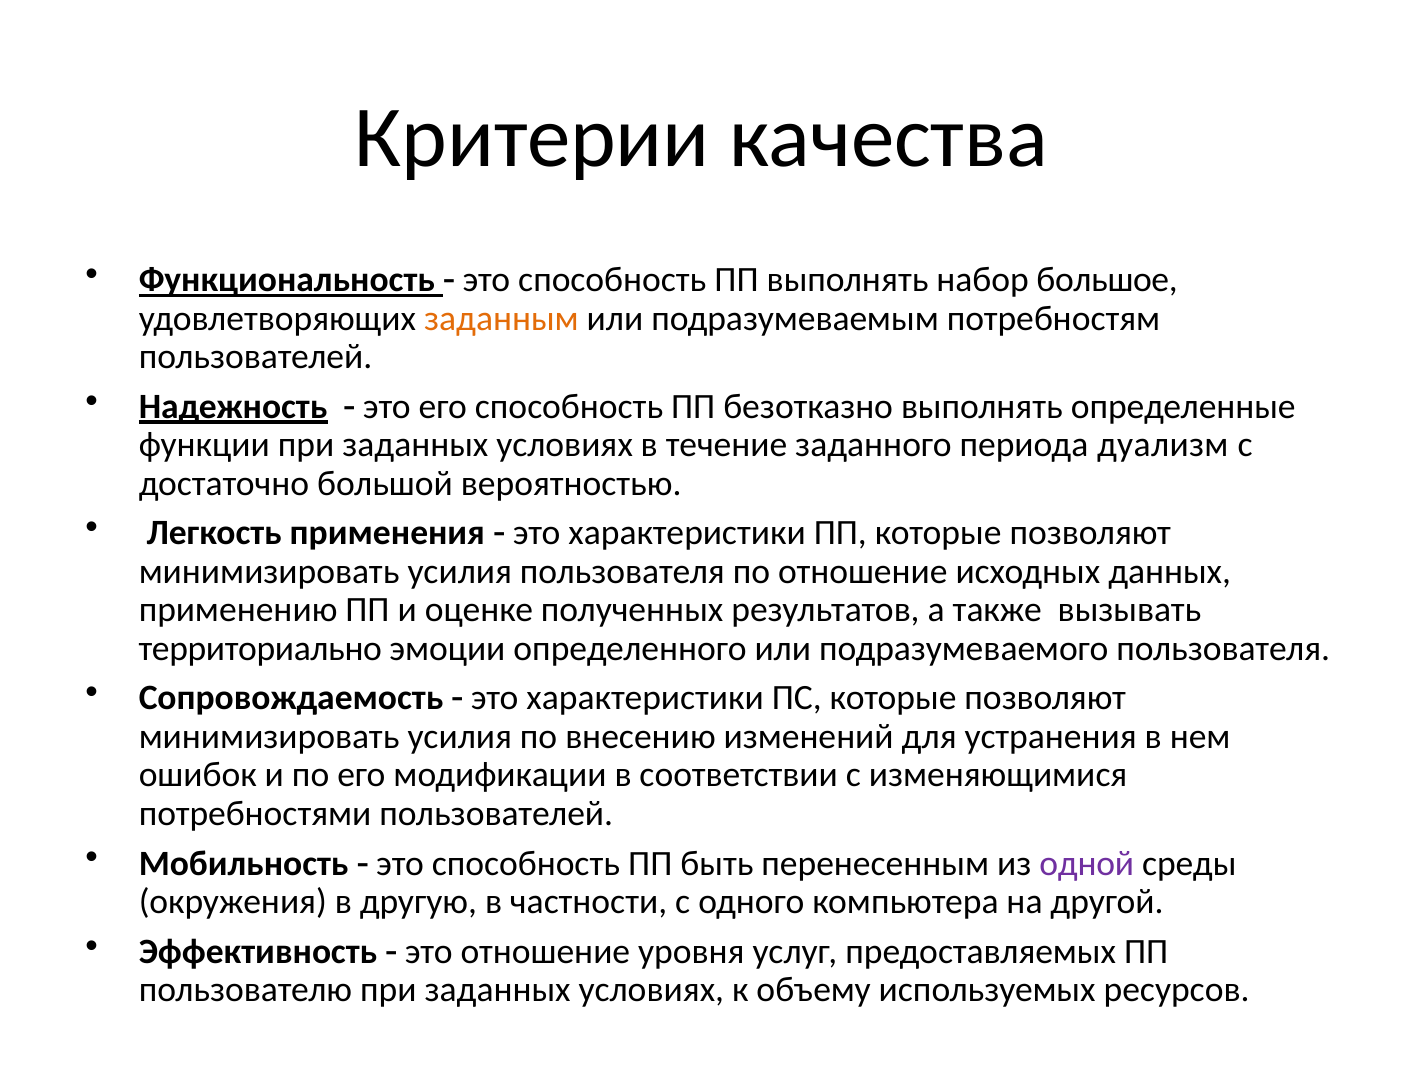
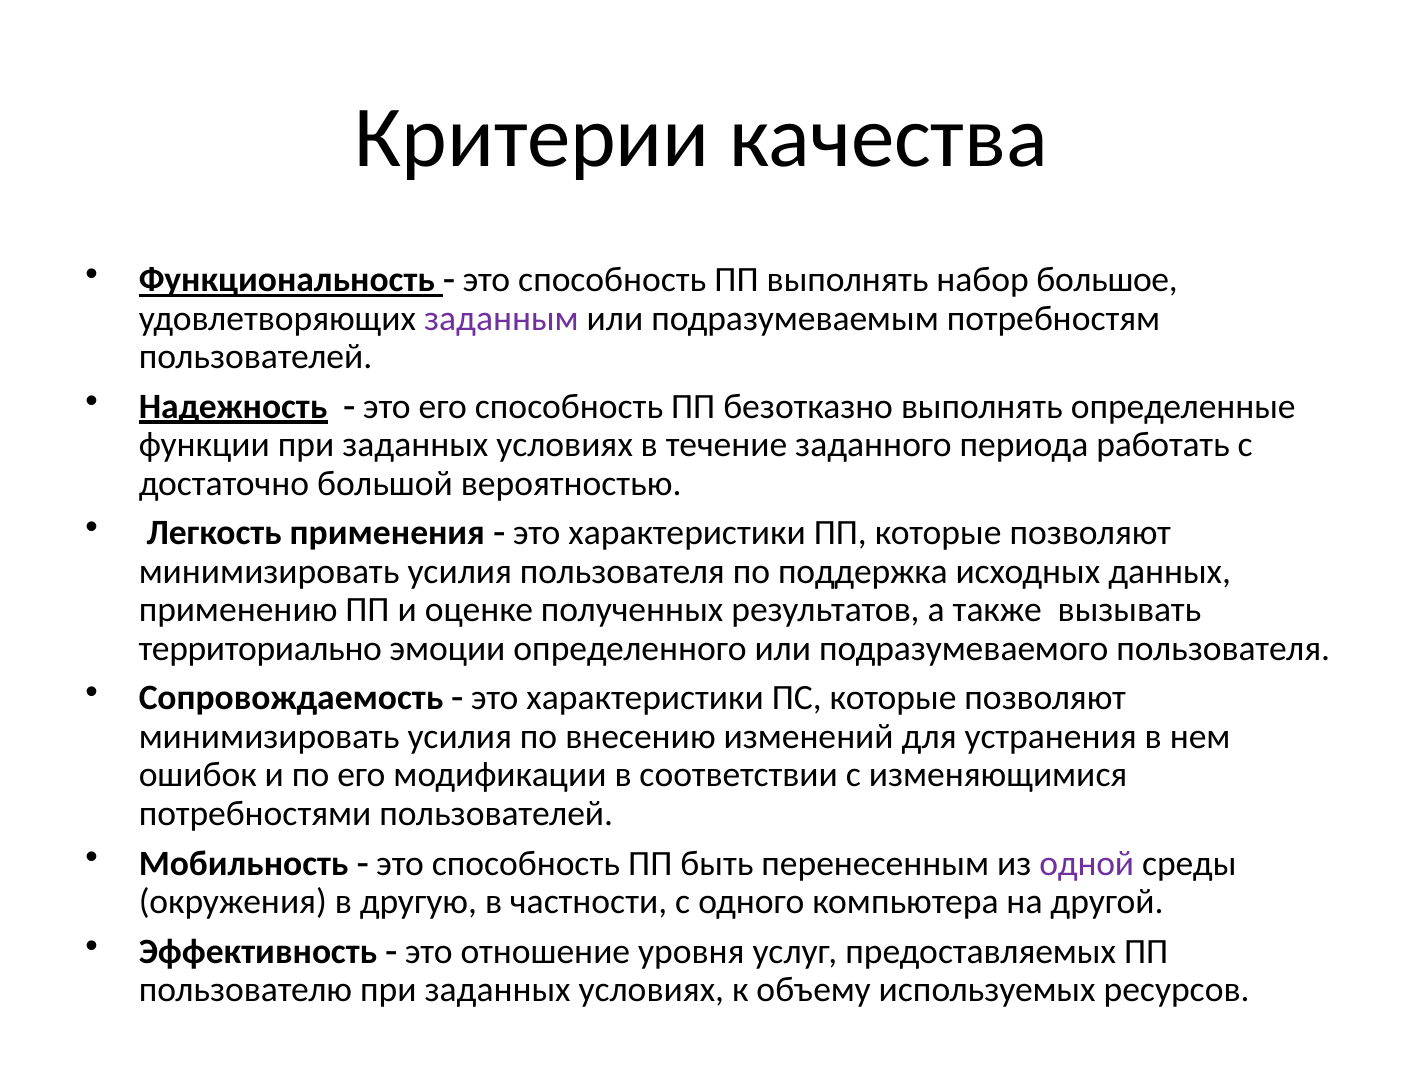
заданным colour: orange -> purple (501, 318)
дуализм: дуализм -> работать (1163, 445)
по отношение: отношение -> поддержка (863, 572)
